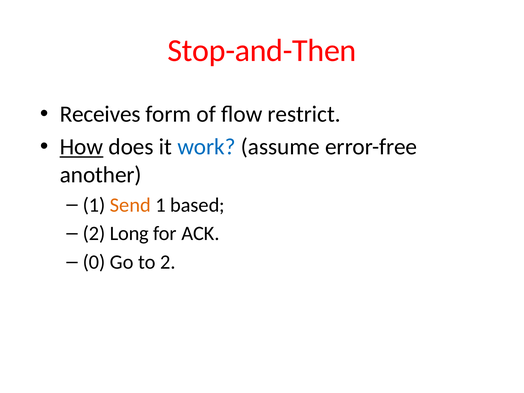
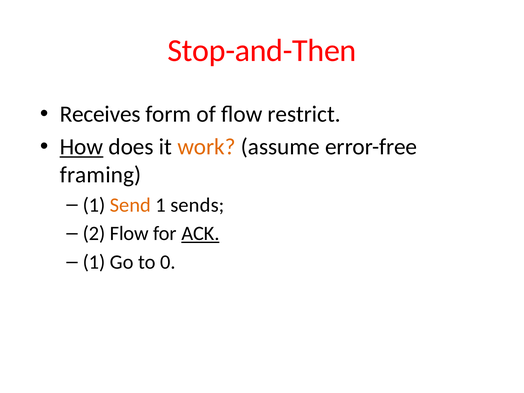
work colour: blue -> orange (207, 147)
another: another -> framing (101, 175)
based: based -> sends (197, 205)
2 Long: Long -> Flow (129, 234)
ACK underline: none -> present (200, 234)
0: 0 -> 1 (94, 262)
to 2: 2 -> 0 (168, 262)
